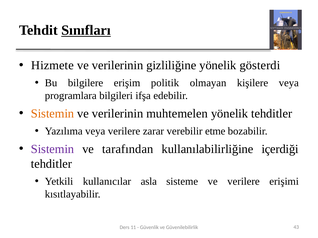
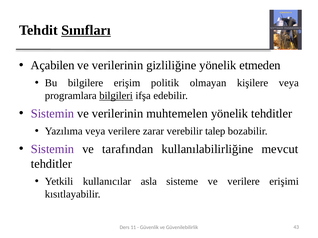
Hizmete: Hizmete -> Açabilen (53, 66)
gösterdi: gösterdi -> etmeden (260, 66)
bilgileri underline: none -> present (116, 96)
Sistemin colour: orange -> purple (53, 114)
etme: etme -> talep (215, 131)
içerdiği: içerdiği -> mevcut (280, 149)
